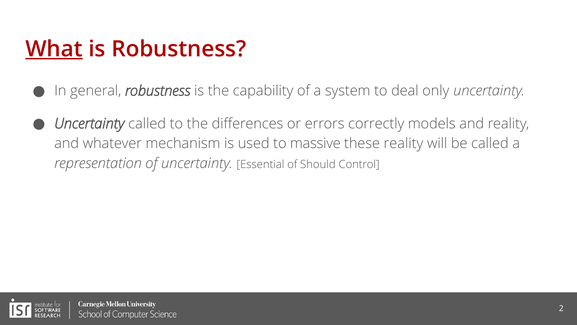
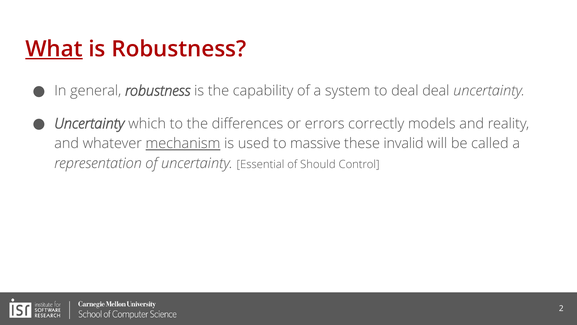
deal only: only -> deal (436, 91)
Uncertainty called: called -> which (147, 123)
mechanism underline: none -> present (183, 143)
these reality: reality -> invalid (404, 143)
